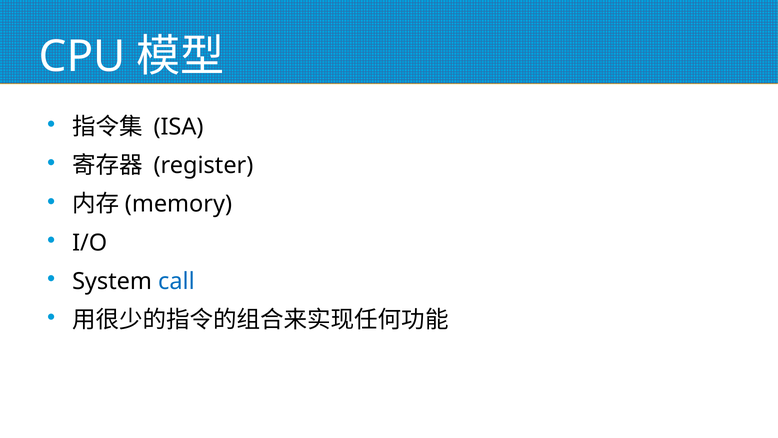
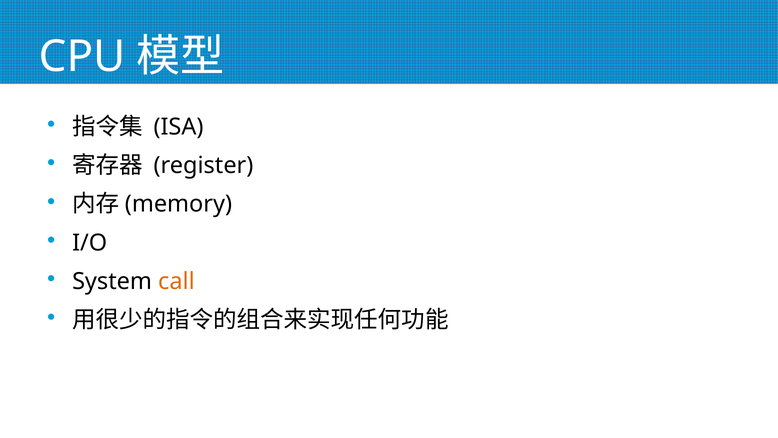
call colour: blue -> orange (176, 281)
